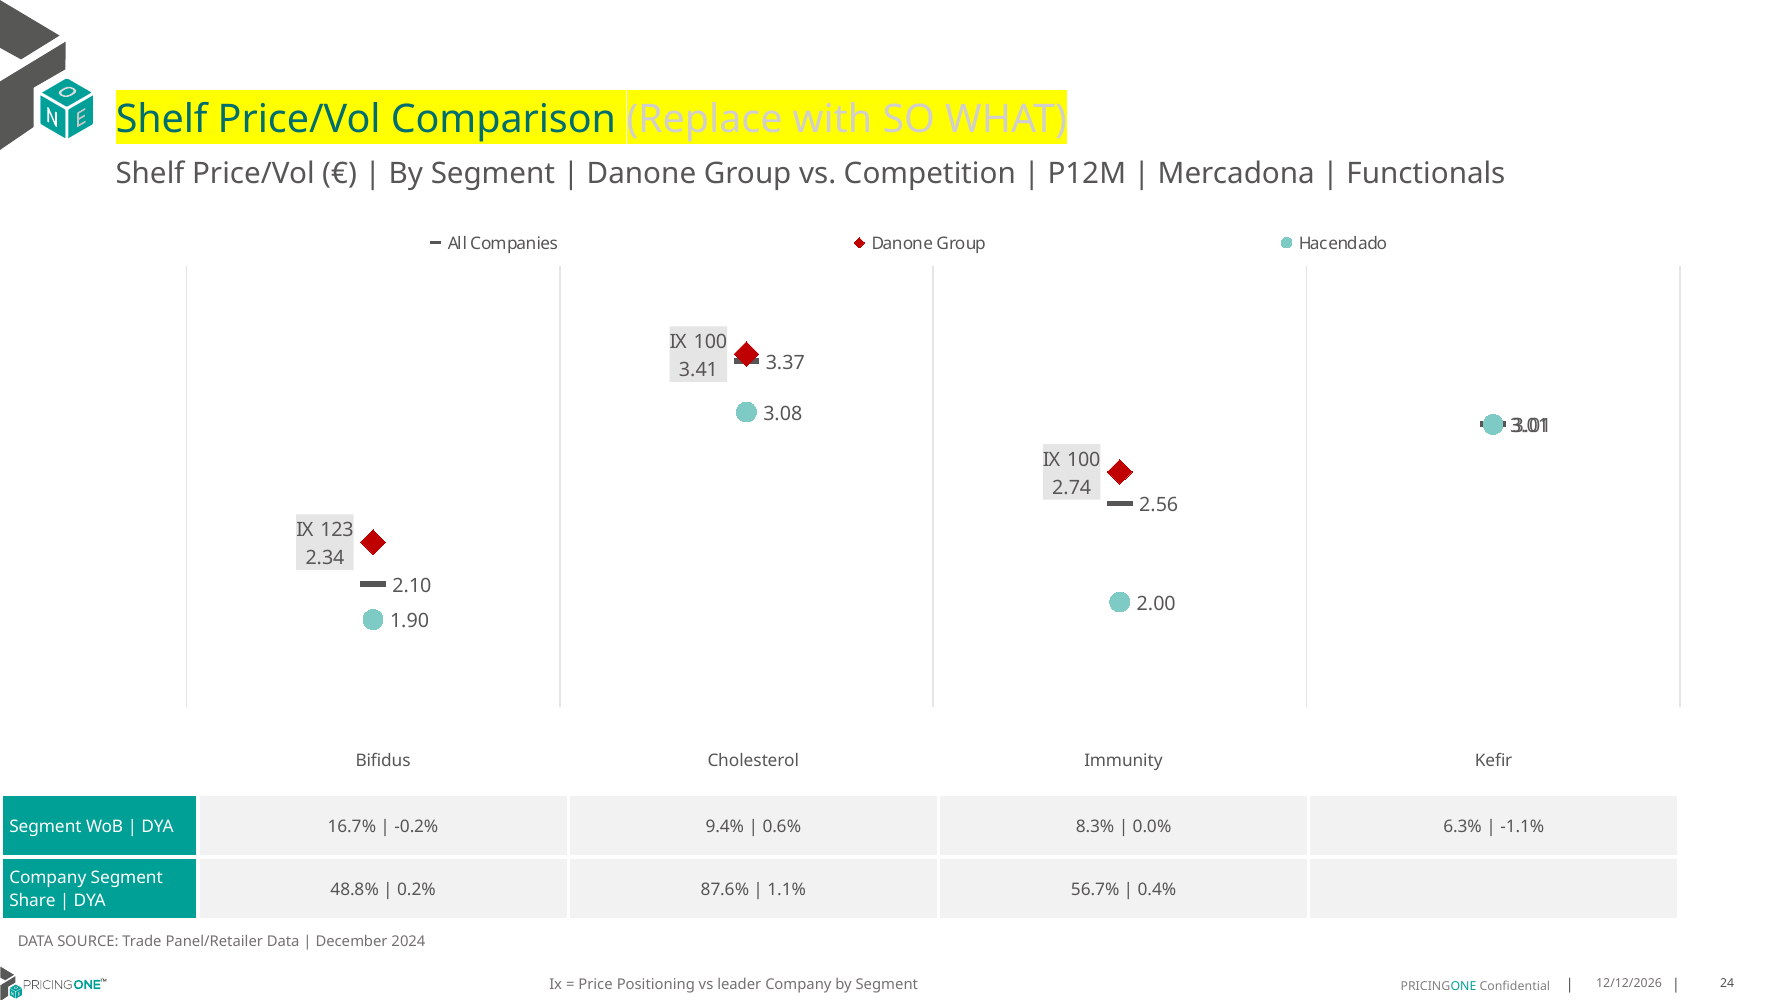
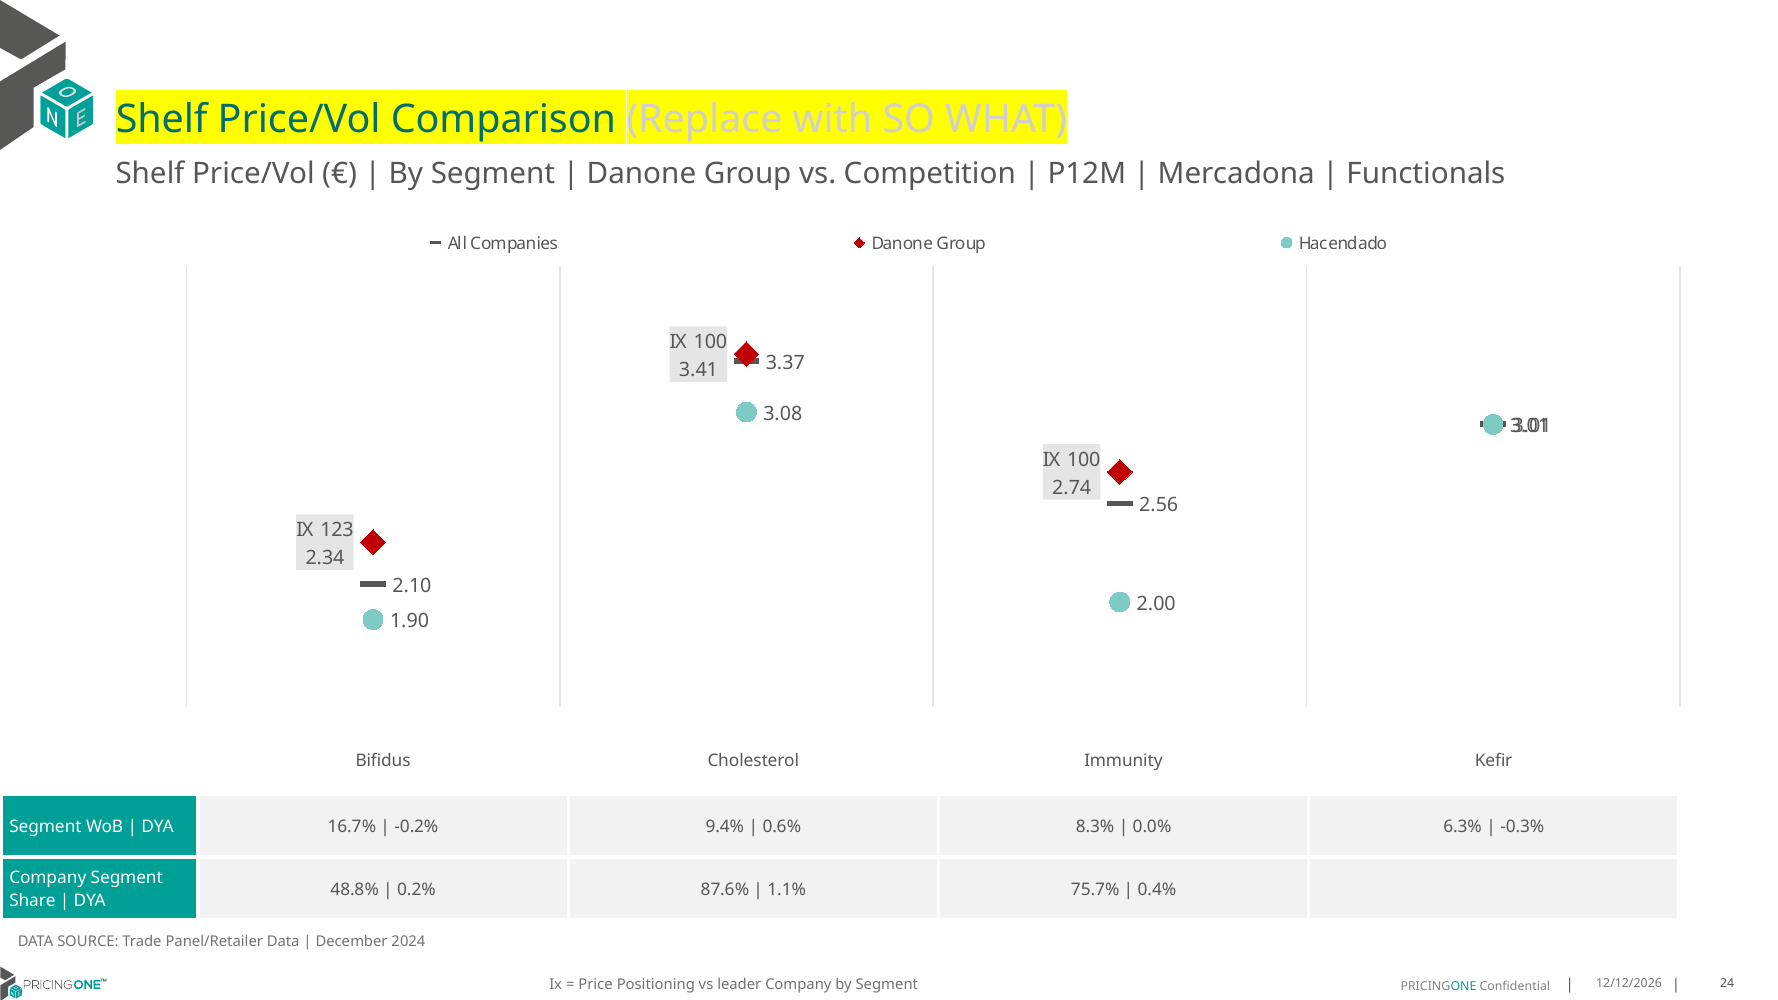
-1.1%: -1.1% -> -0.3% (1522, 827)
56.7%: 56.7% -> 75.7% (1095, 890)
